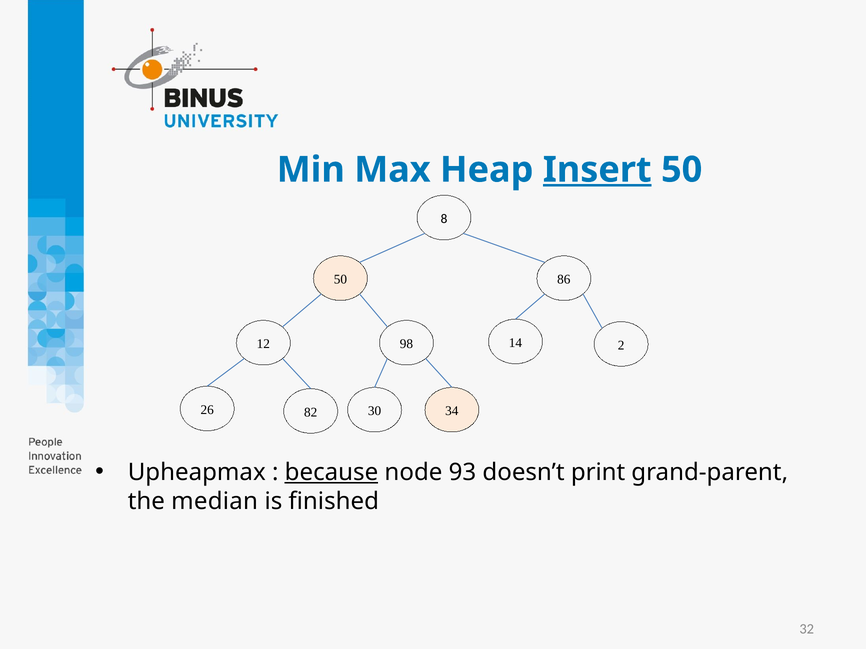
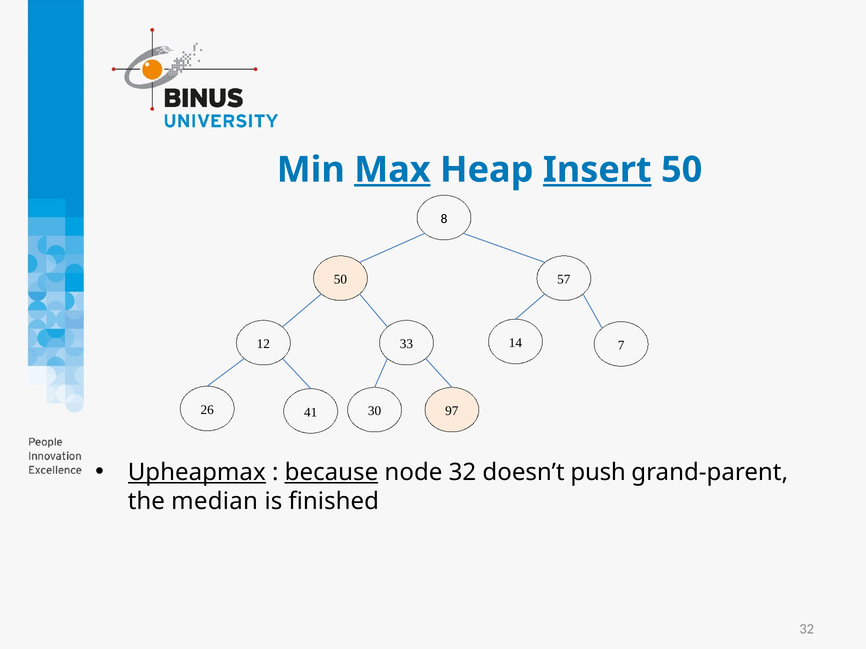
Max underline: none -> present (392, 170)
86: 86 -> 57 (564, 280)
98: 98 -> 33 (406, 344)
2: 2 -> 7 (621, 345)
82: 82 -> 41 (311, 413)
34: 34 -> 97 (452, 411)
Upheapmax underline: none -> present (197, 473)
node 93: 93 -> 32 (462, 473)
print: print -> push (598, 473)
